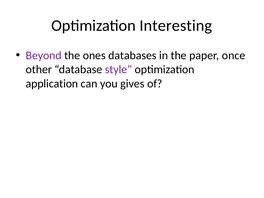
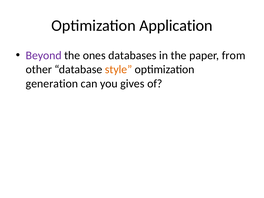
Interesting: Interesting -> Application (176, 26)
once: once -> from (234, 55)
style colour: purple -> orange (119, 69)
application: application -> generation (52, 84)
